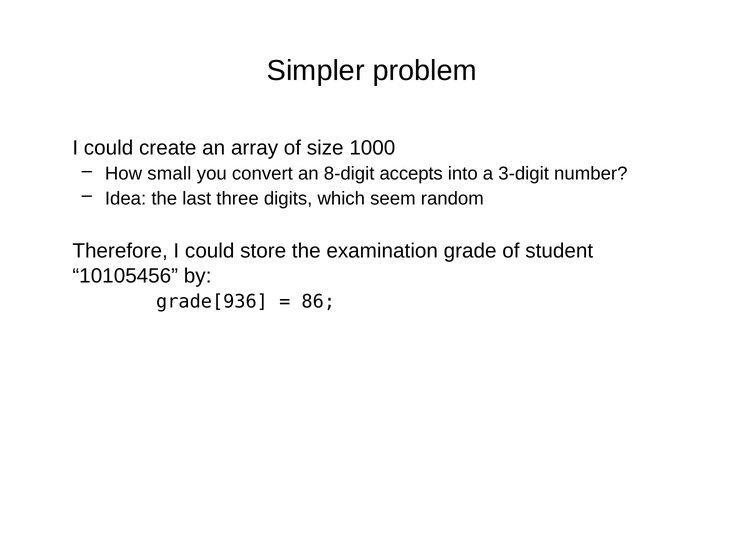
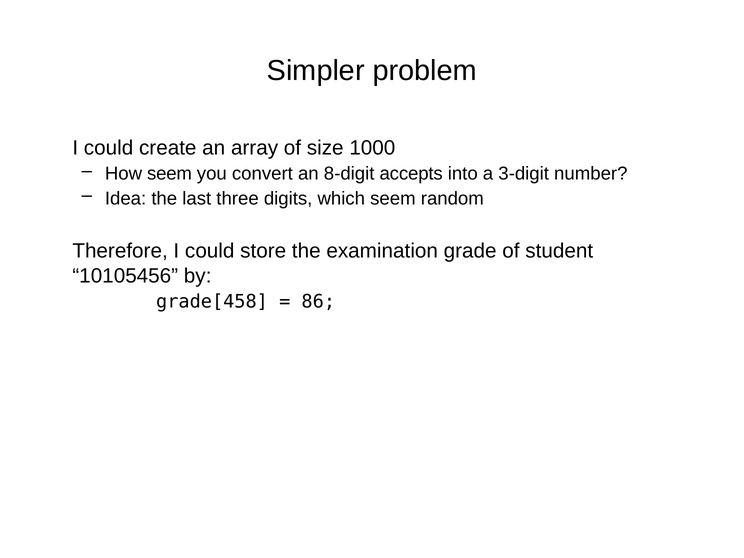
How small: small -> seem (170, 174)
grade[936: grade[936 -> grade[458 (212, 302)
